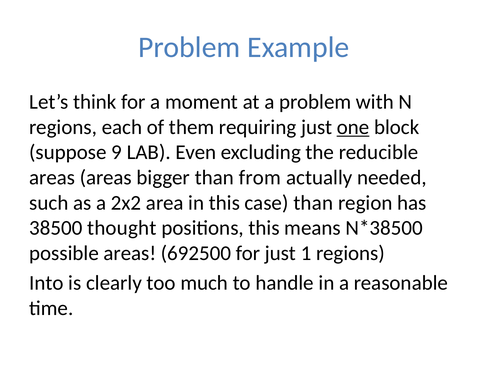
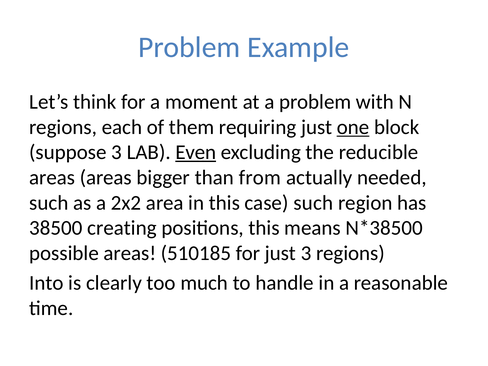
suppose 9: 9 -> 3 (117, 152)
Even underline: none -> present (196, 152)
case than: than -> such (313, 203)
thought: thought -> creating (122, 228)
692500: 692500 -> 510185 (196, 253)
just 1: 1 -> 3 (306, 253)
